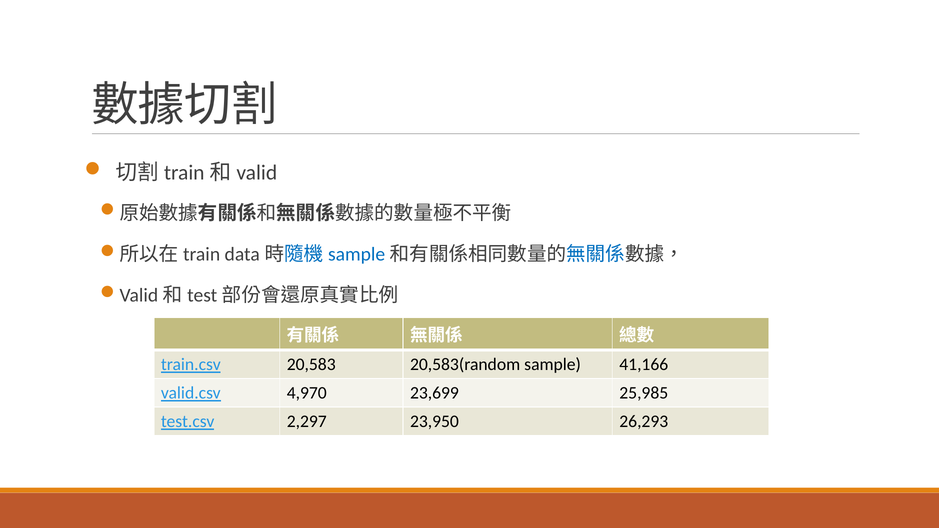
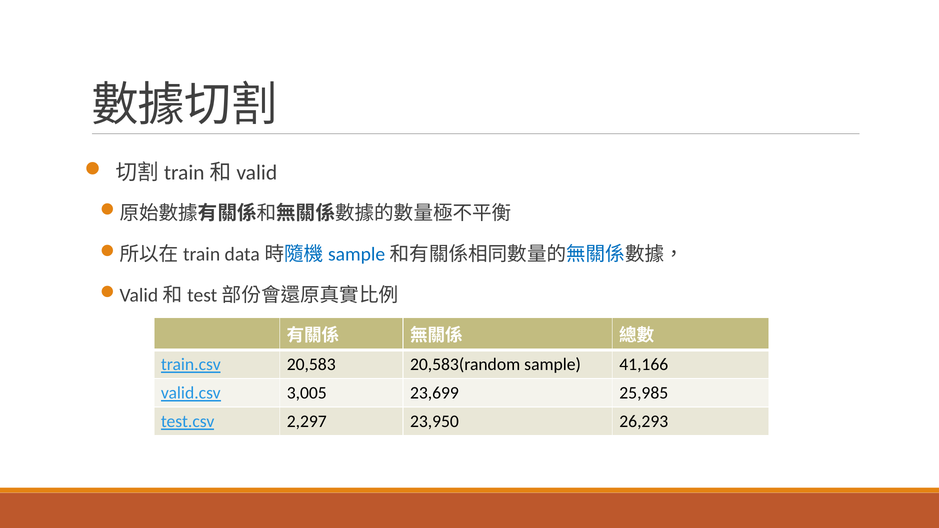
4,970: 4,970 -> 3,005 (307, 393)
